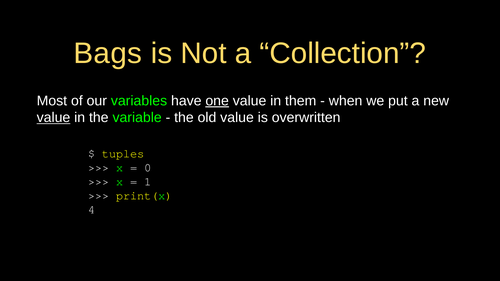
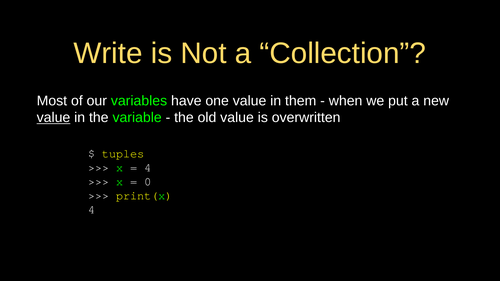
Bags: Bags -> Write (108, 53)
one underline: present -> none (217, 101)
0: 0 -> 4 (148, 168)
1: 1 -> 0 (148, 182)
